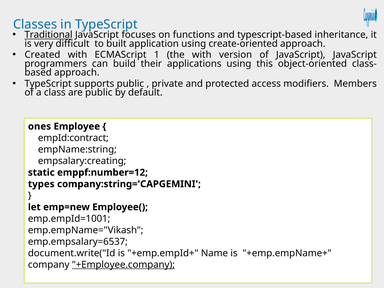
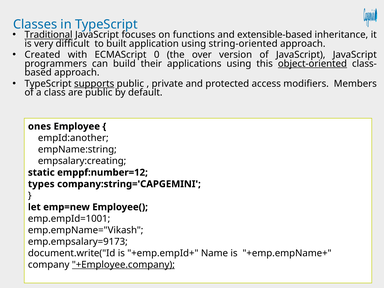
typescript-based: typescript-based -> extensible-based (275, 35)
create-oriented: create-oriented -> string-oriented (243, 44)
1: 1 -> 0 (157, 55)
the with: with -> over (202, 55)
object-oriented underline: none -> present (312, 64)
supports underline: none -> present (94, 84)
empId:contract: empId:contract -> empId:another (73, 138)
emp.empsalary=6537: emp.empsalary=6537 -> emp.empsalary=9173 (78, 242)
